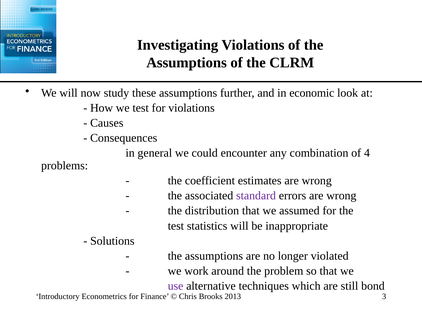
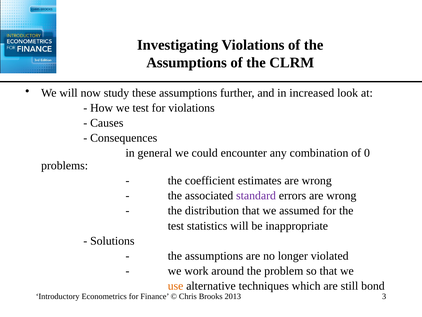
economic: economic -> increased (312, 93)
4: 4 -> 0 (367, 153)
use colour: purple -> orange (176, 285)
